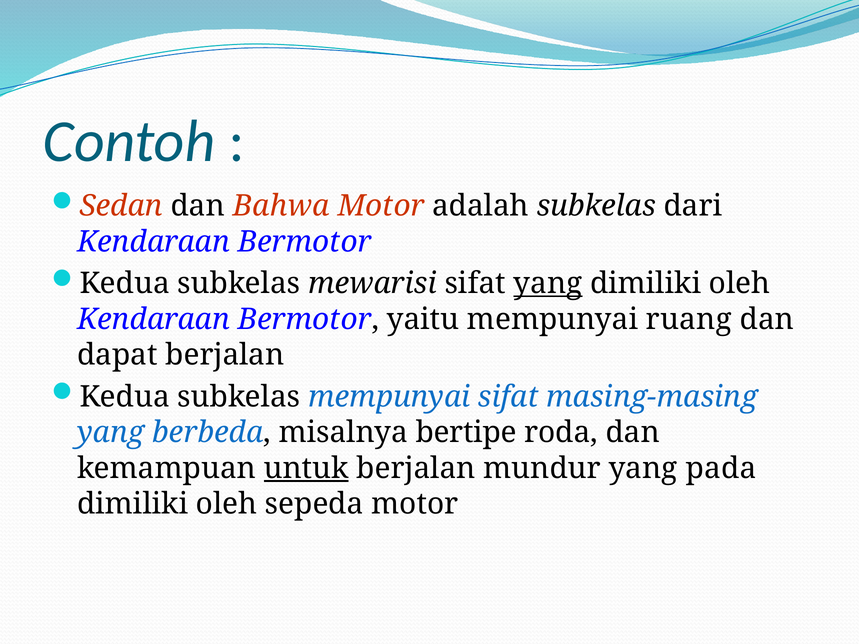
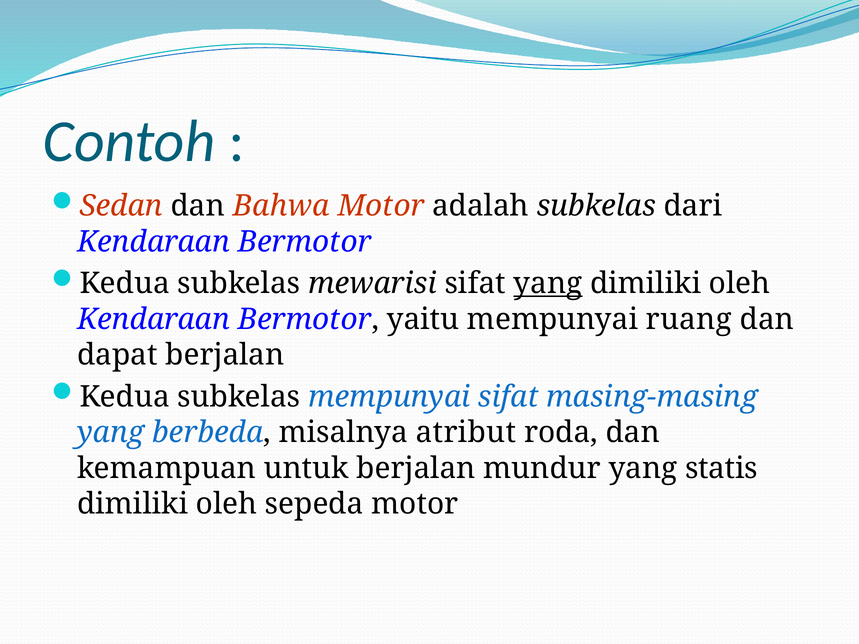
bertipe: bertipe -> atribut (466, 433)
untuk underline: present -> none (306, 468)
pada: pada -> statis (721, 468)
